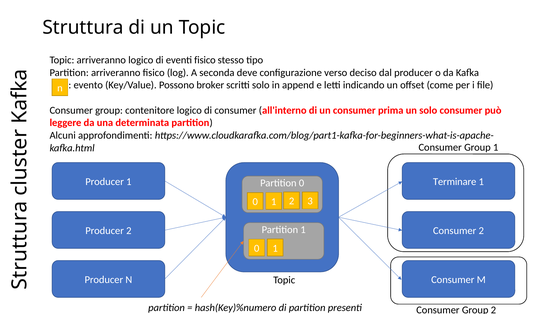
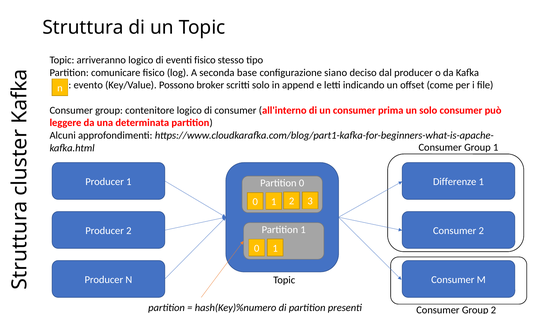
Partition arriveranno: arriveranno -> comunicare (116, 72)
deve: deve -> base (247, 72)
verso: verso -> siano (336, 72)
Terminare: Terminare -> Differenze (455, 181)
